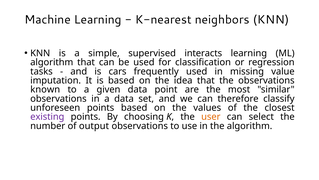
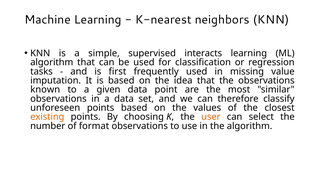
cars: cars -> first (117, 71)
existing colour: purple -> orange (47, 116)
output: output -> format (94, 126)
